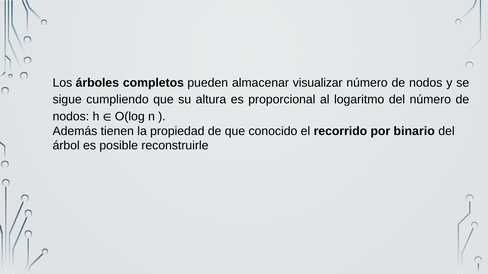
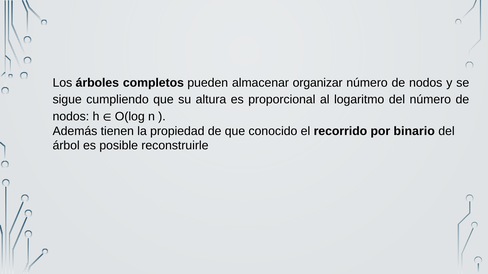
visualizar: visualizar -> organizar (318, 83)
